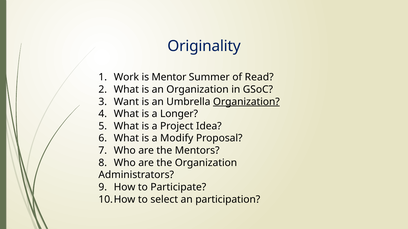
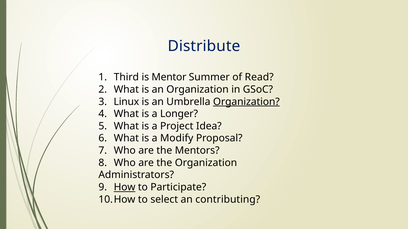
Originality: Originality -> Distribute (204, 46)
Work: Work -> Third (126, 77)
Want: Want -> Linux (126, 102)
How underline: none -> present (125, 188)
participation: participation -> contributing (228, 200)
